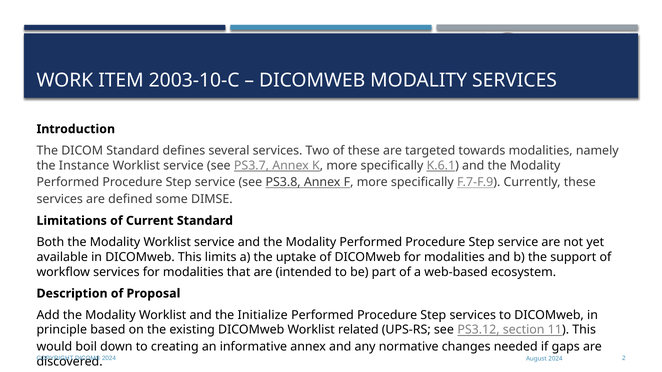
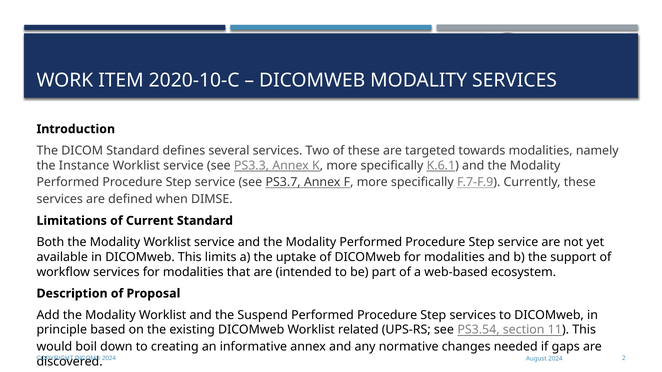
2003-10-C: 2003-10-C -> 2020-10-C (194, 80)
PS3.7: PS3.7 -> PS3.3 (252, 166)
PS3.8: PS3.8 -> PS3.7 (283, 182)
some: some -> when (172, 199)
Initialize: Initialize -> Suspend (263, 315)
PS3.12: PS3.12 -> PS3.54 (478, 330)
